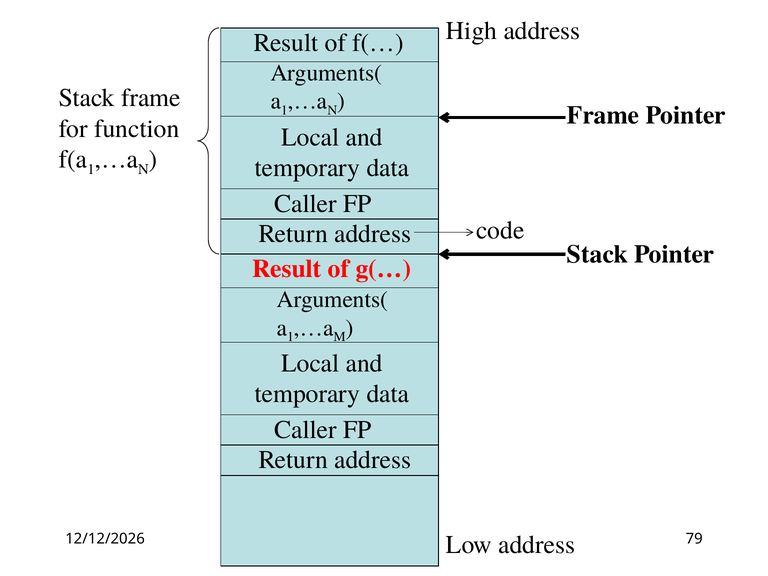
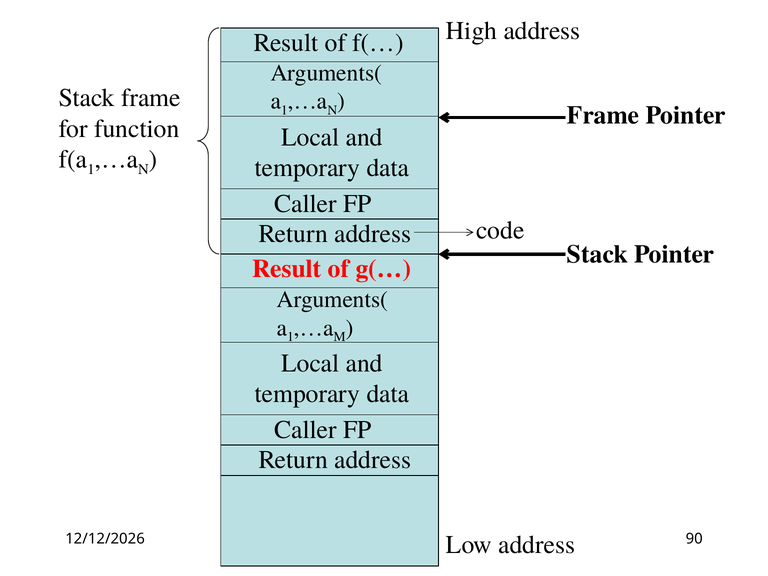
79: 79 -> 90 (694, 539)
